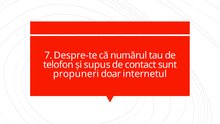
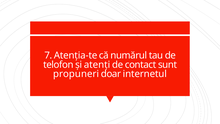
Despre-te: Despre-te -> Atenția-te (76, 55)
supus: supus -> atenți (97, 65)
